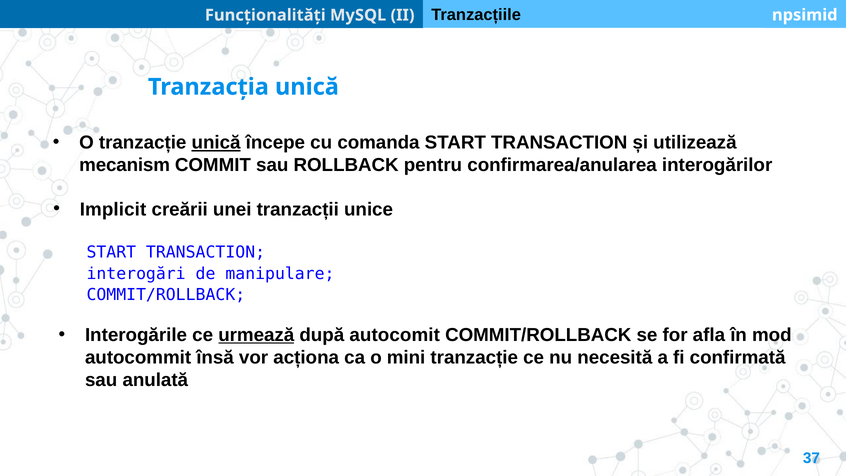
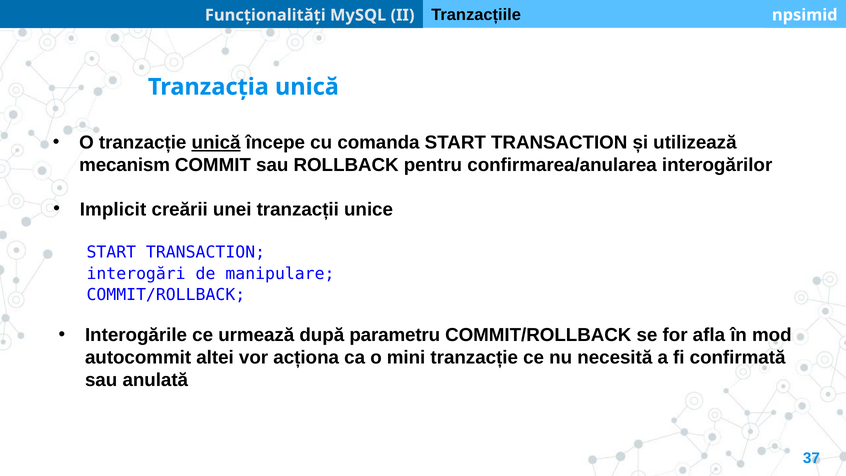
urmează underline: present -> none (256, 335)
autocomit: autocomit -> parametru (395, 335)
însă: însă -> altei (215, 357)
